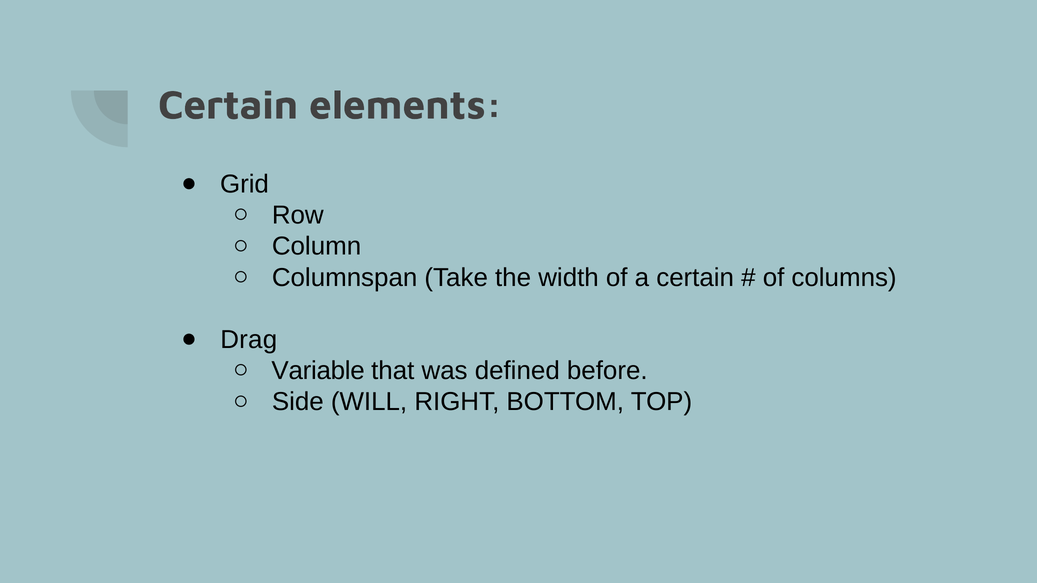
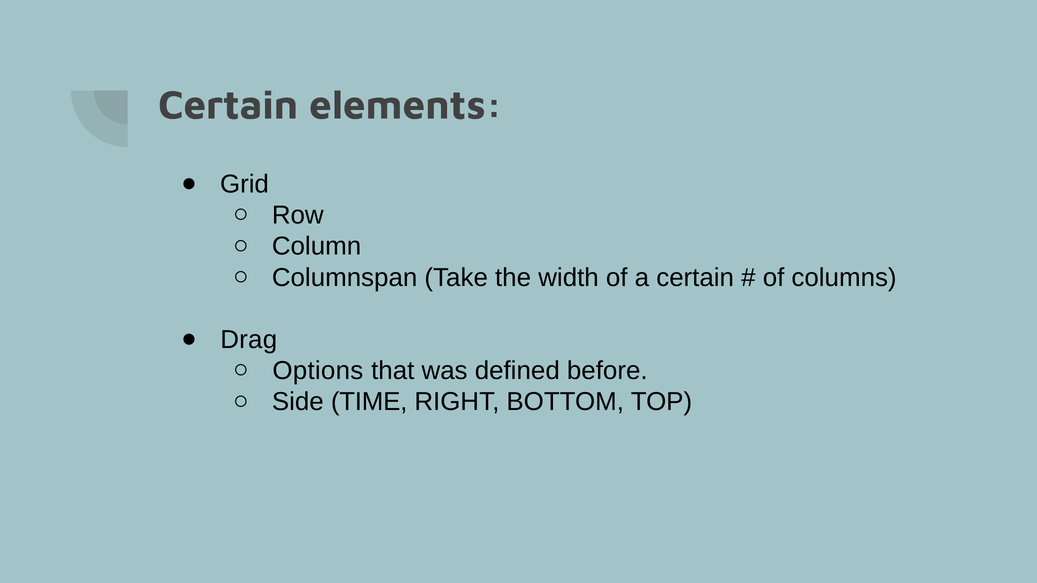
Variable: Variable -> Options (318, 371)
WILL: WILL -> TIME (369, 402)
